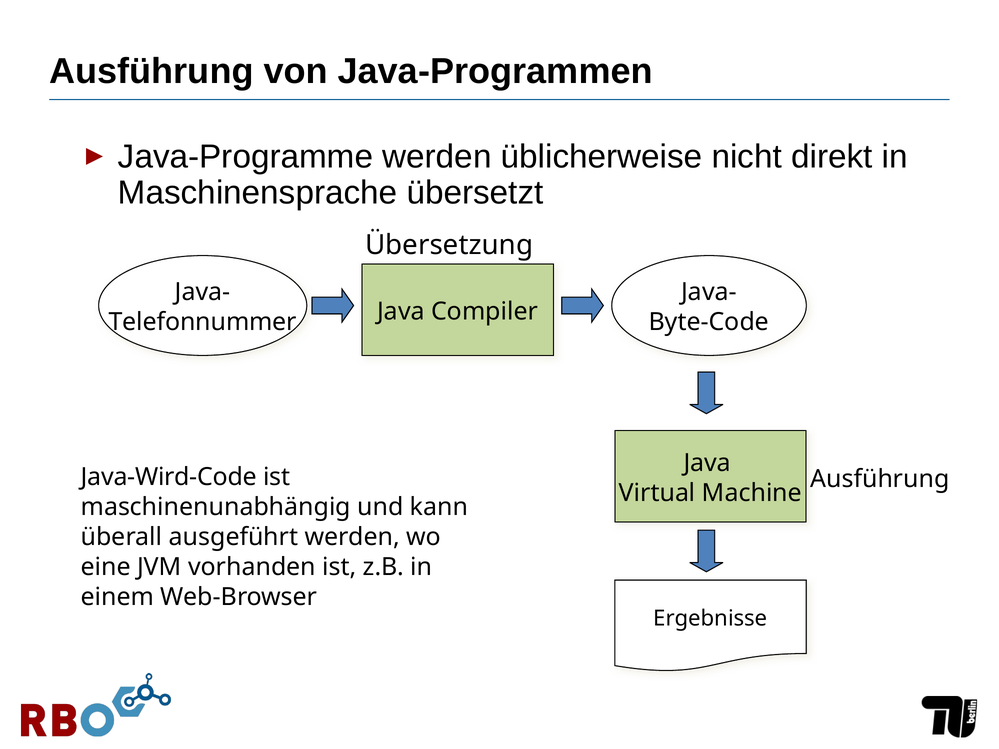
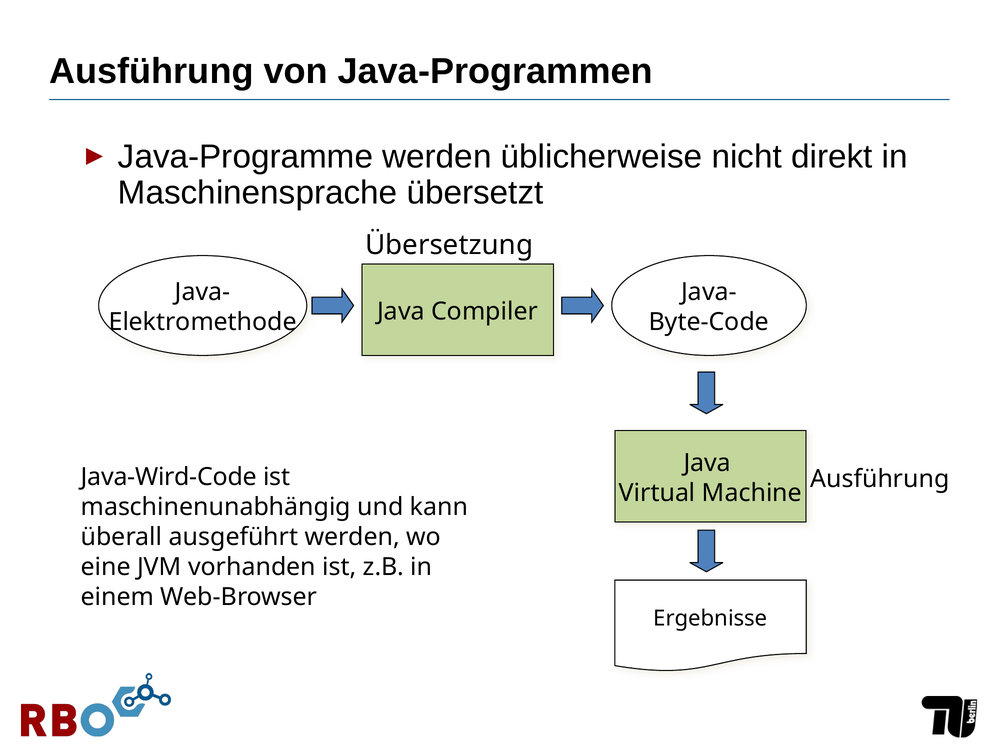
Telefonnummer: Telefonnummer -> Elektromethode (203, 322)
